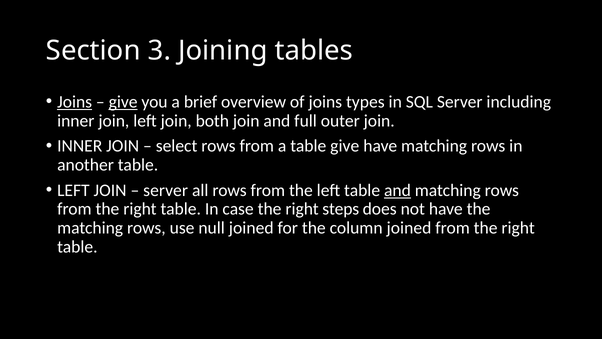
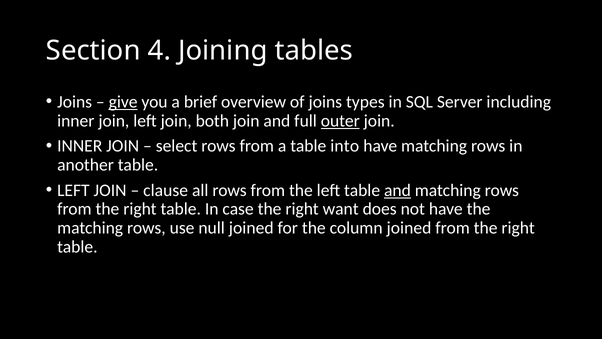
3: 3 -> 4 (159, 51)
Joins underline: present -> none (75, 102)
outer underline: none -> present (340, 121)
table give: give -> into (345, 146)
server: server -> clause (166, 190)
steps: steps -> want (341, 209)
